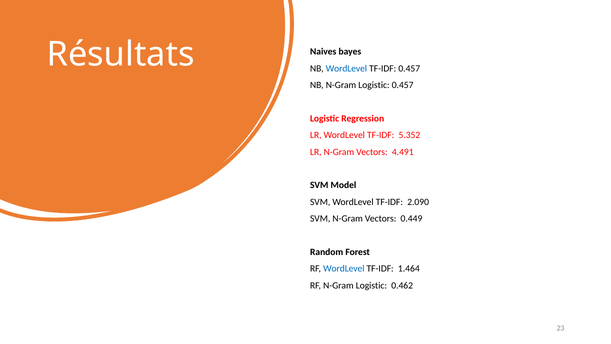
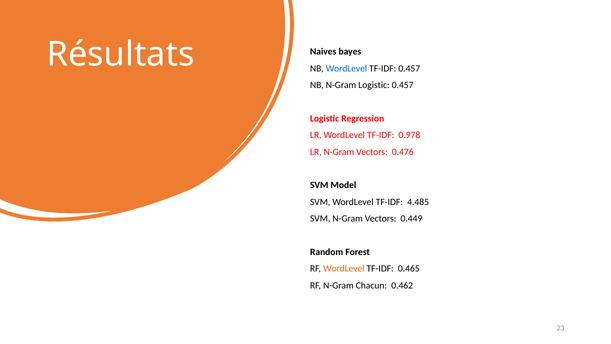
5.352: 5.352 -> 0.978 (409, 135)
4.491: 4.491 -> 0.476 (403, 152)
2.090: 2.090 -> 4.485 (418, 202)
WordLevel colour: blue -> orange (344, 268)
1.464: 1.464 -> 0.465 (409, 268)
RF N-Gram Logistic: Logistic -> Chacun (371, 285)
